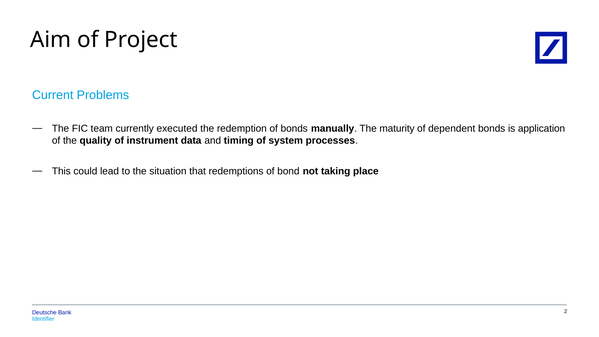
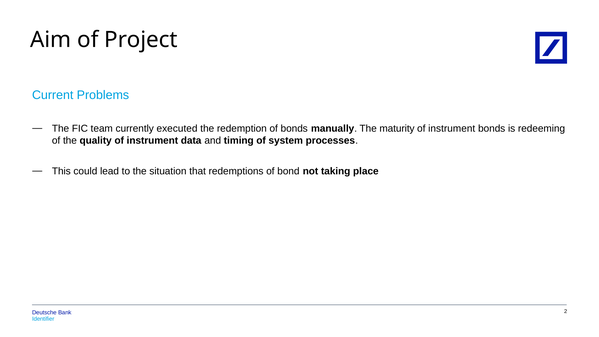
dependent: dependent -> instrument (452, 128)
application: application -> redeeming (542, 128)
